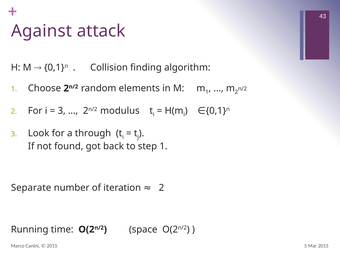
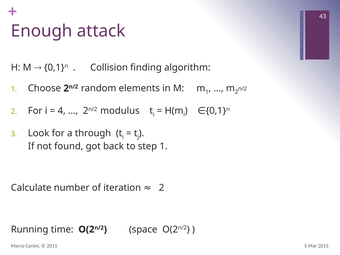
Against: Against -> Enough (42, 31)
3: 3 -> 4 (62, 111)
Separate: Separate -> Calculate (31, 188)
